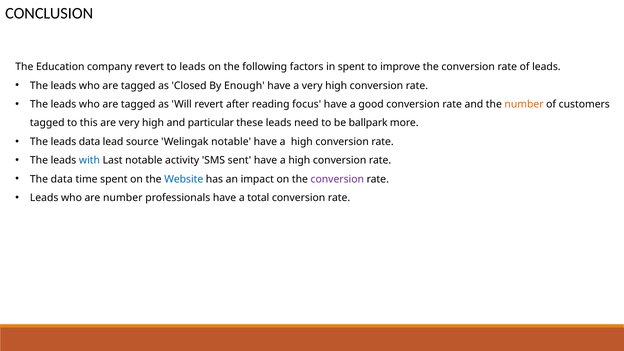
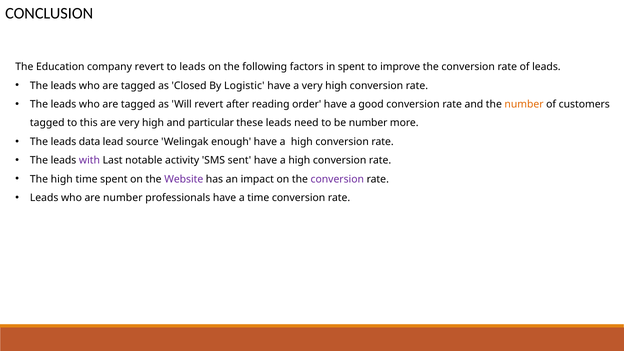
Enough: Enough -> Logistic (244, 86)
focus: focus -> order (307, 104)
be ballpark: ballpark -> number (368, 123)
Welingak notable: notable -> enough (231, 142)
with colour: blue -> purple (89, 160)
The data: data -> high (62, 179)
Website colour: blue -> purple (184, 179)
a total: total -> time (258, 198)
